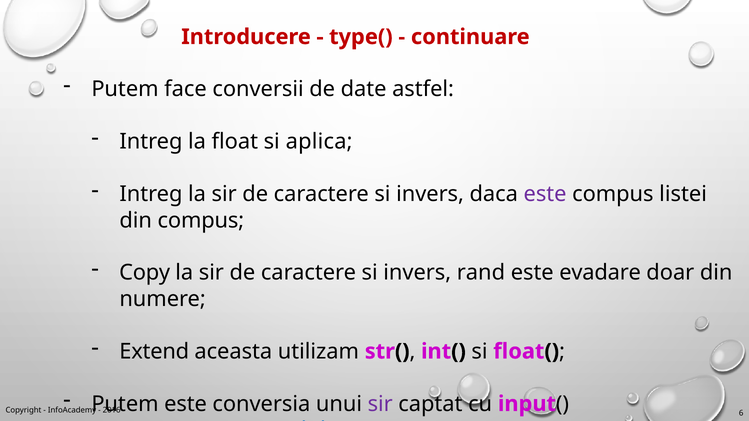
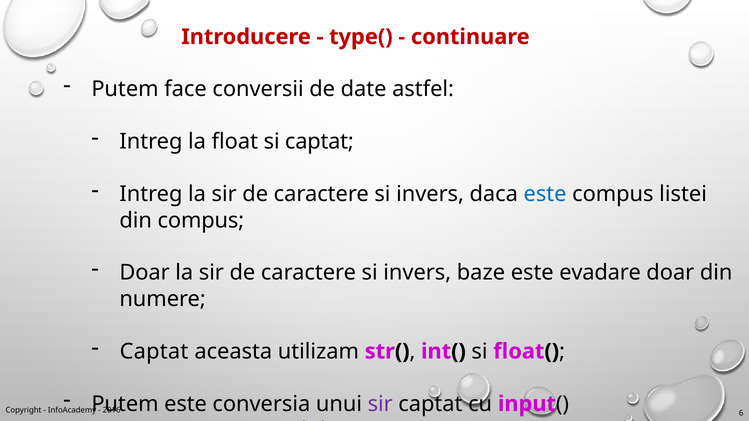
si aplica: aplica -> captat (319, 142)
este colour: purple -> blue (545, 194)
Copy: Copy -> Doar (145, 273)
rand: rand -> baze (481, 273)
Extend: Extend -> Captat (154, 352)
